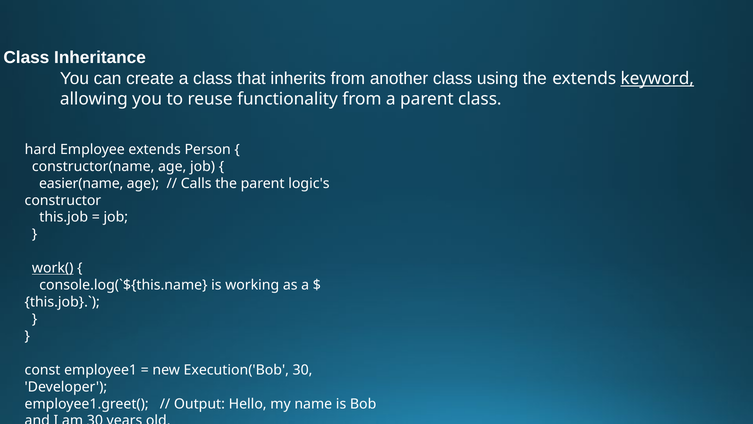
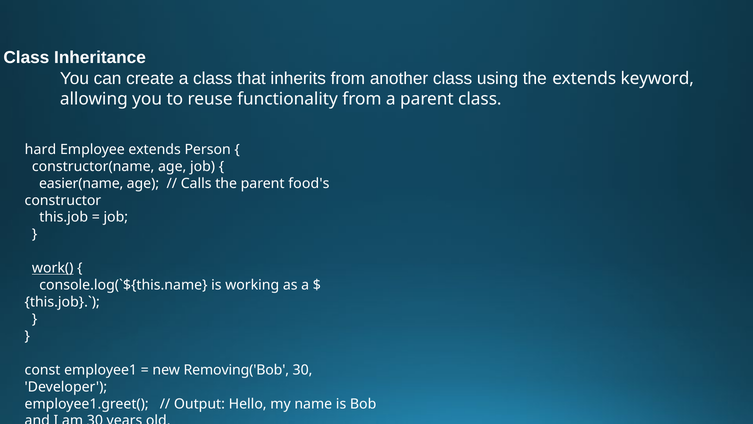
keyword underline: present -> none (657, 78)
logic's: logic's -> food's (309, 183)
Execution('Bob: Execution('Bob -> Removing('Bob (236, 370)
